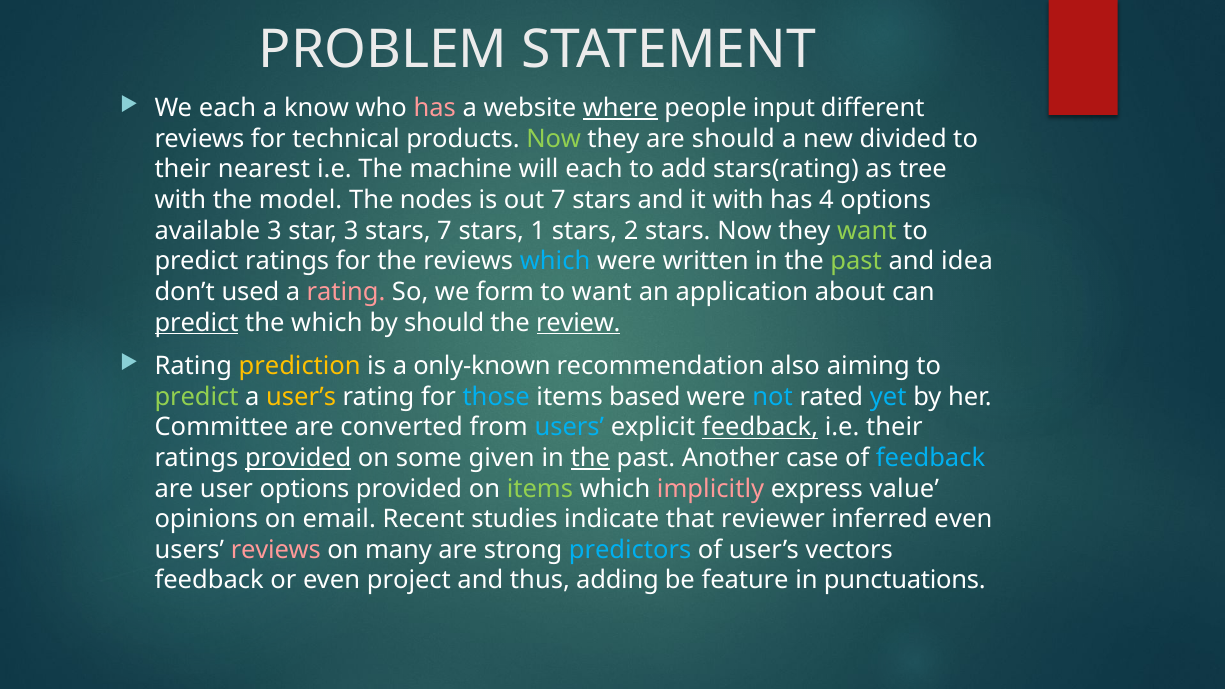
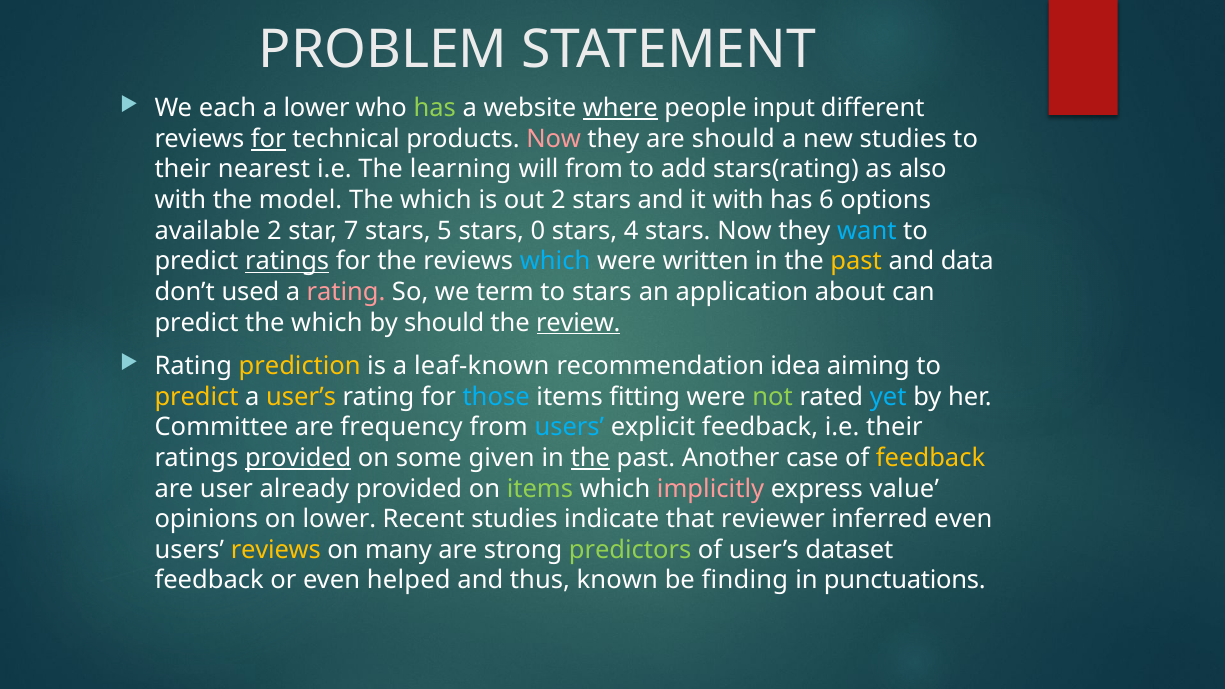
a know: know -> lower (317, 108)
has colour: pink -> light green (435, 108)
for underline: none -> present (268, 139)
Now colour: light green -> pink (554, 139)
new divided: divided -> studies (903, 139)
machine: machine -> learning (461, 170)
will each: each -> from (594, 170)
tree: tree -> also (923, 170)
nodes: nodes -> which (436, 200)
out 7: 7 -> 2 (558, 200)
4: 4 -> 6 (826, 200)
available 3: 3 -> 2 (274, 231)
star 3: 3 -> 7 (351, 231)
stars 7: 7 -> 5 (445, 231)
1: 1 -> 0 (538, 231)
2: 2 -> 4 (631, 231)
want colour: light green -> light blue (867, 231)
ratings underline: none -> present (287, 261)
past colour: light green -> yellow (856, 261)
idea: idea -> data (967, 261)
form: form -> term (505, 292)
to want: want -> stars (602, 292)
predict underline: present -> none (197, 323)
only-known: only-known -> leaf-known (482, 366)
also: also -> idea (796, 366)
predict colour: light green -> yellow (197, 397)
based: based -> fitting (645, 397)
not colour: light blue -> light green (773, 397)
converted: converted -> frequency (402, 427)
feedback underline: present -> none (760, 427)
feedback colour: light blue -> yellow (931, 458)
user options: options -> already (304, 489)
on email: email -> lower (339, 519)
reviews colour: pink -> yellow (276, 550)
predictors colour: light blue -> light green (630, 550)
vectors: vectors -> dataset (849, 550)
project: project -> helped (409, 581)
adding: adding -> known (617, 581)
feature: feature -> finding (745, 581)
